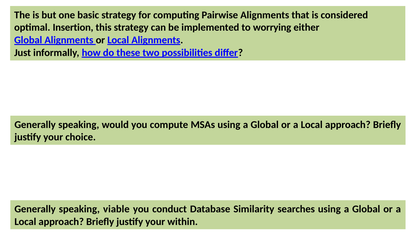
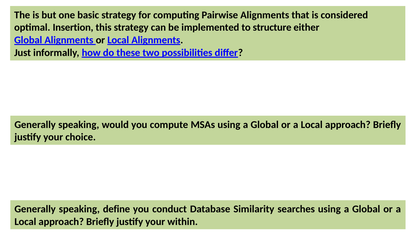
worrying: worrying -> structure (272, 28)
viable: viable -> define (116, 209)
